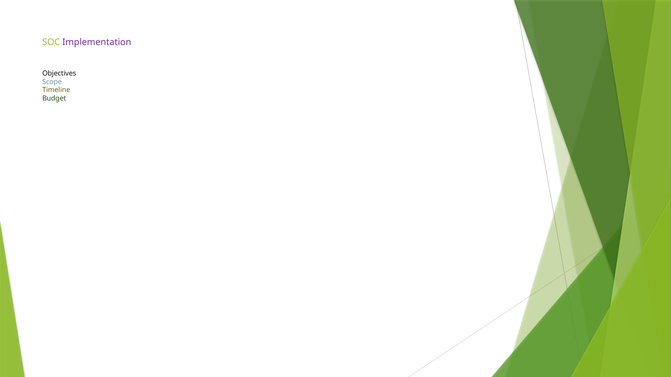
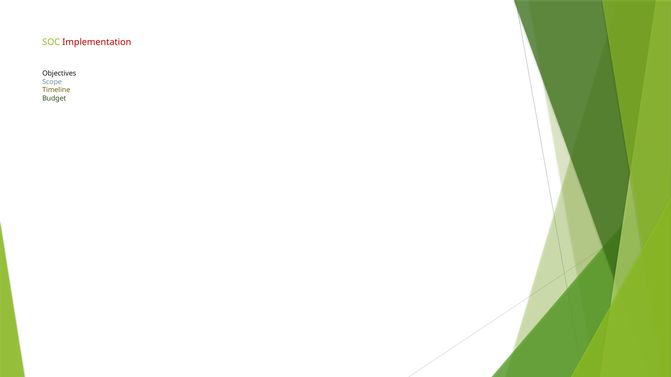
Implementation colour: purple -> red (97, 42)
